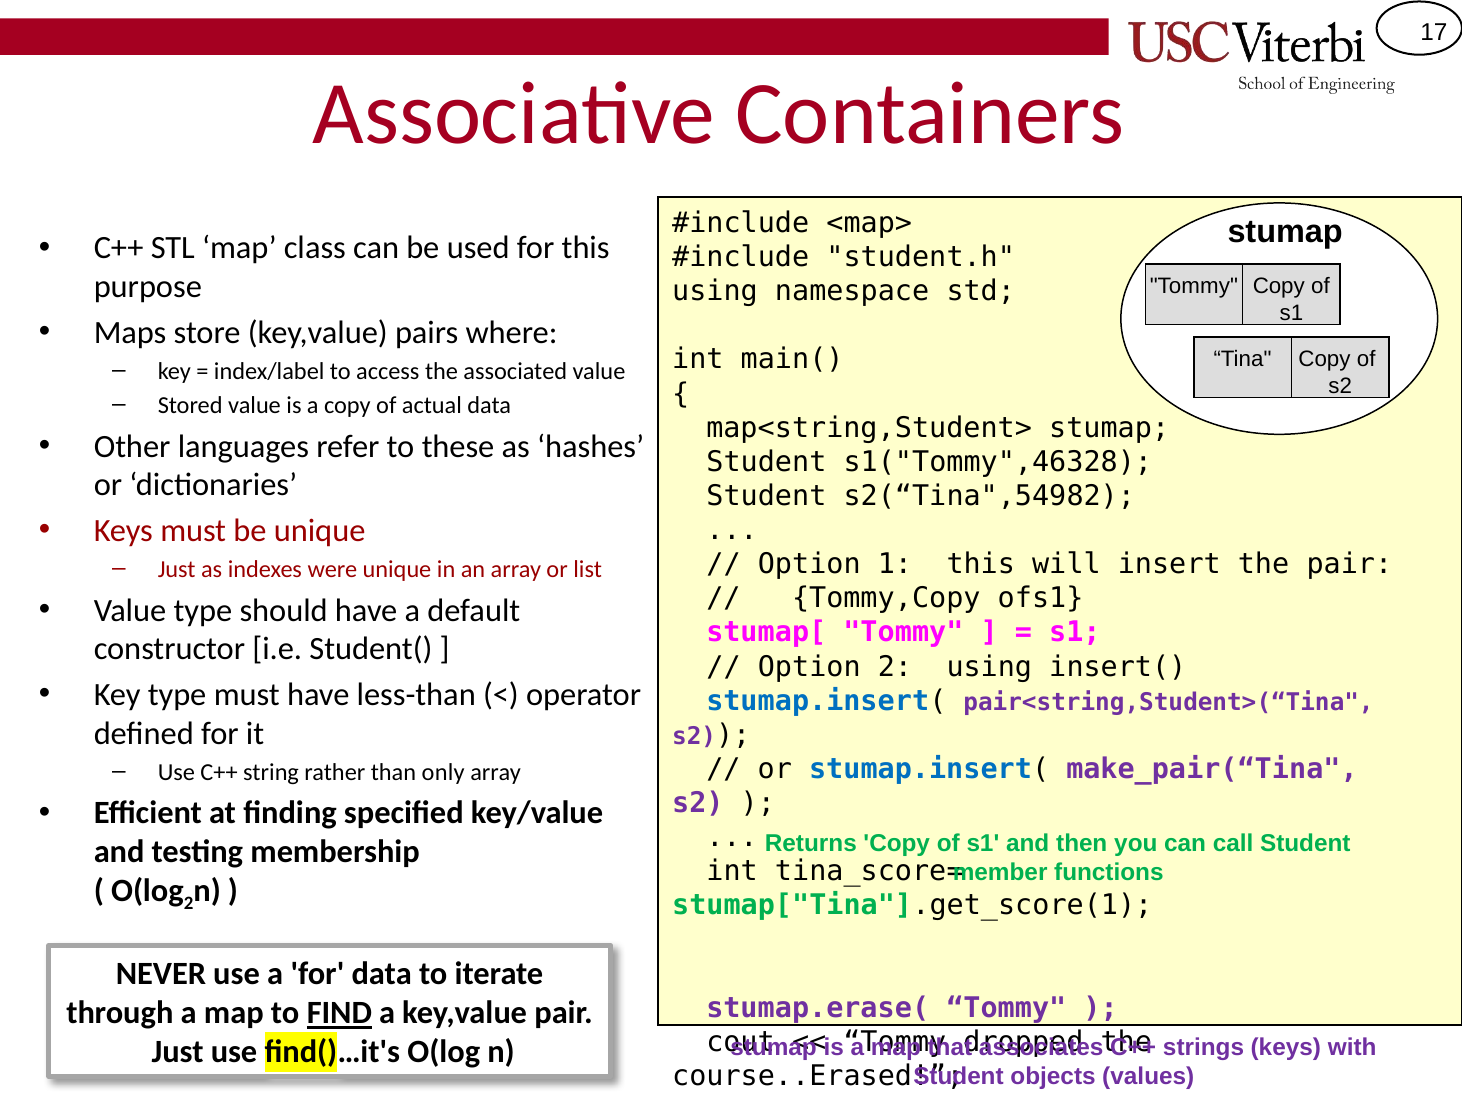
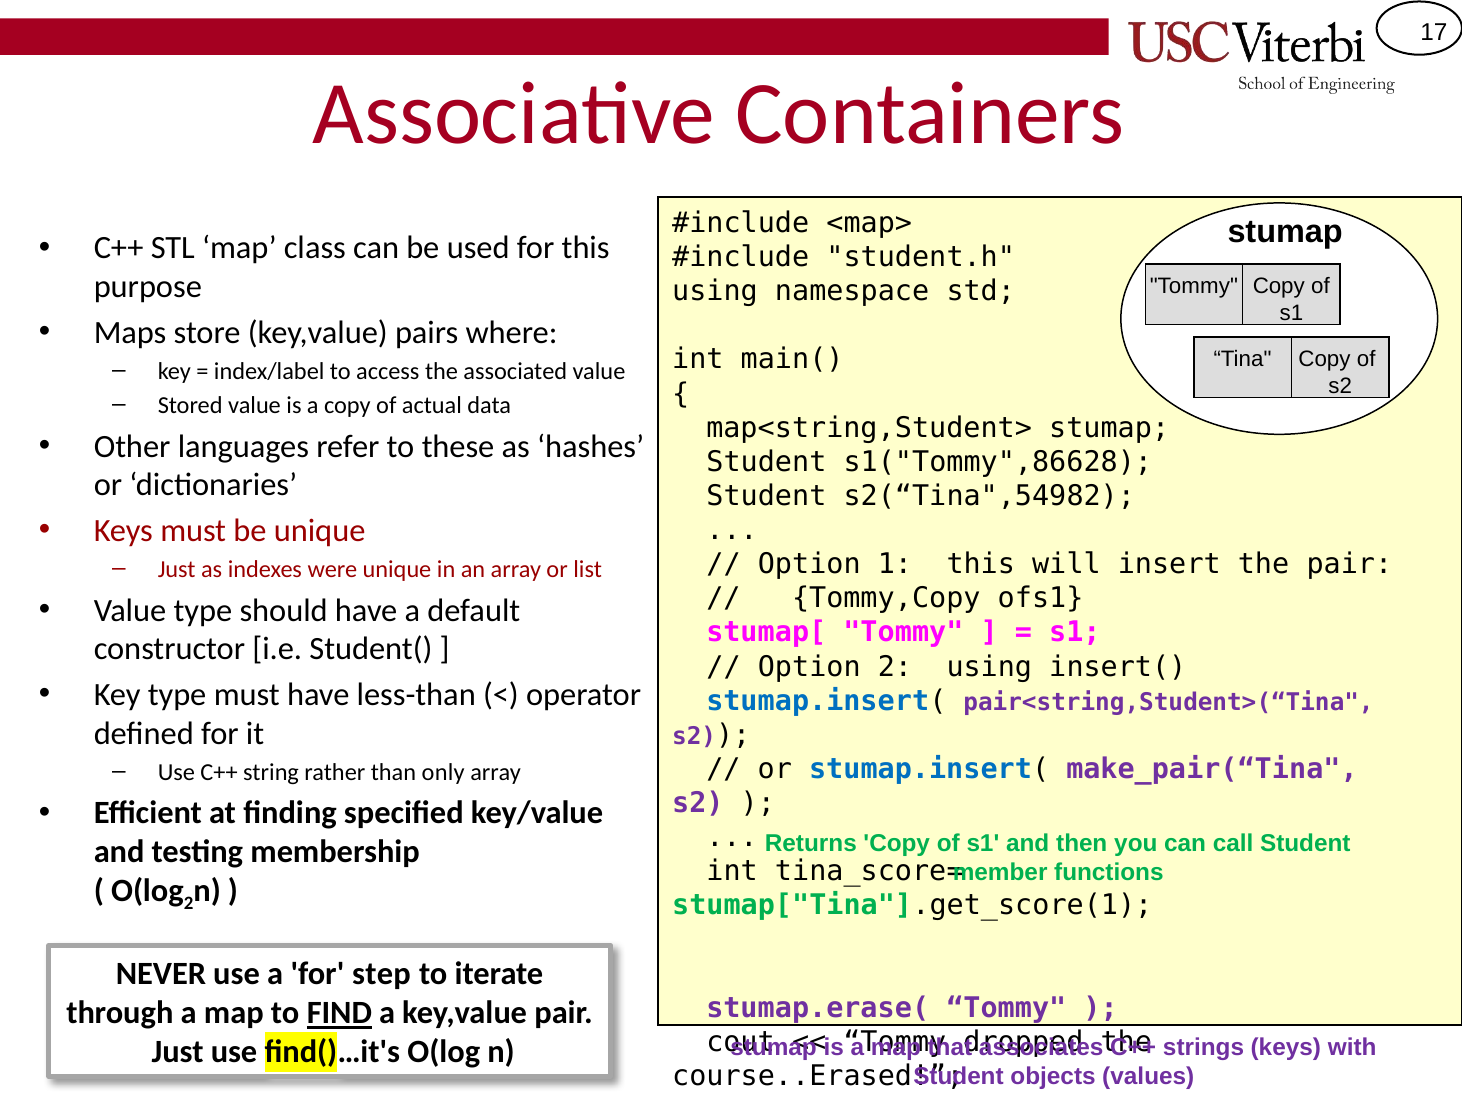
s1("Tommy",46328: s1("Tommy",46328 -> s1("Tommy",86628 (998, 462)
for data: data -> step (381, 975)
